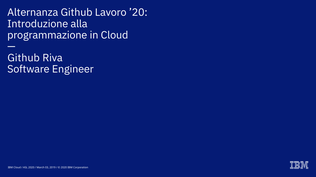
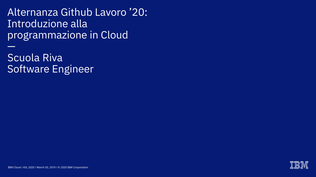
Github: Github -> Scuola (24, 58)
